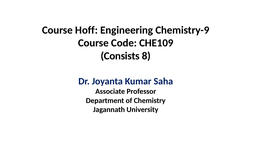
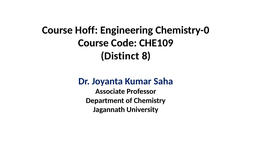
Chemistry-9: Chemistry-9 -> Chemistry-0 (182, 30)
Consists: Consists -> Distinct (120, 56)
